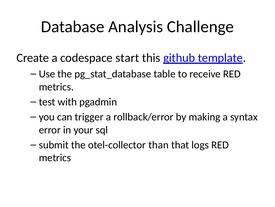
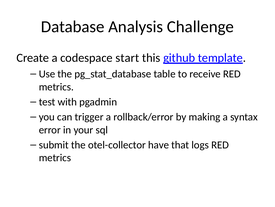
than: than -> have (159, 144)
